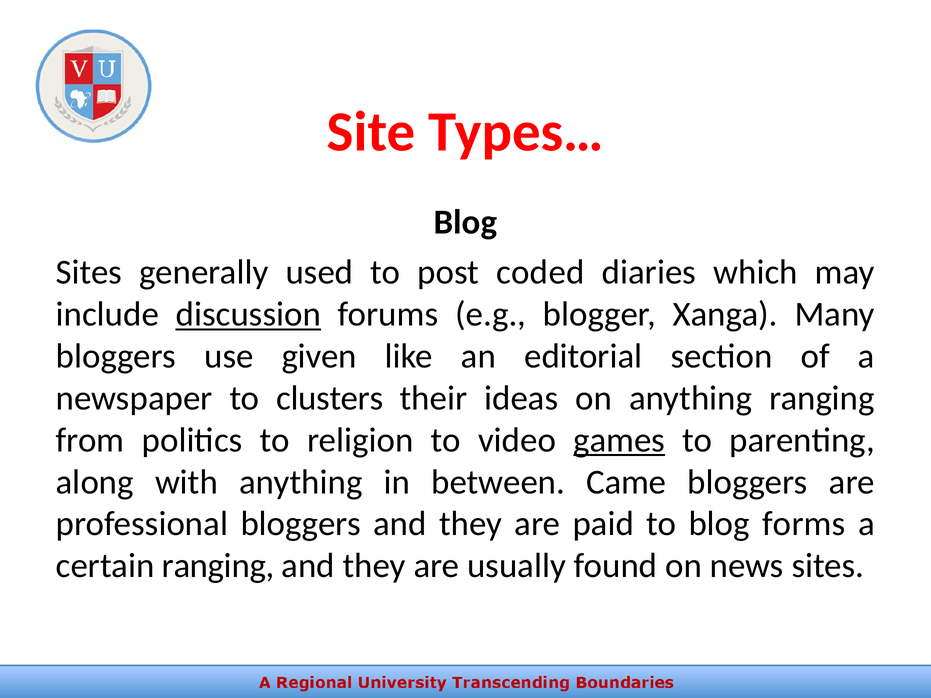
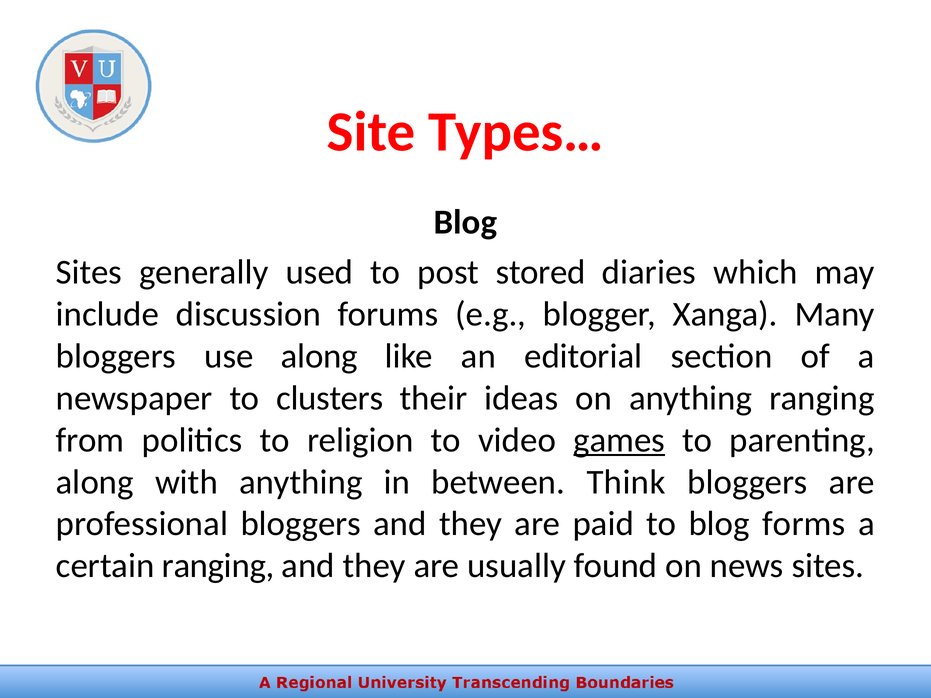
coded: coded -> stored (541, 273)
discussion underline: present -> none (248, 314)
use given: given -> along (319, 356)
Came: Came -> Think (626, 482)
